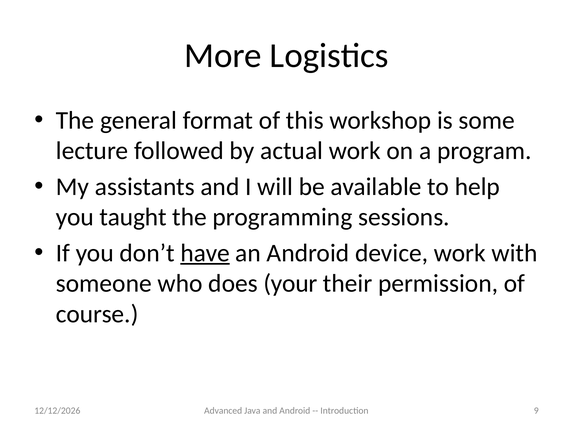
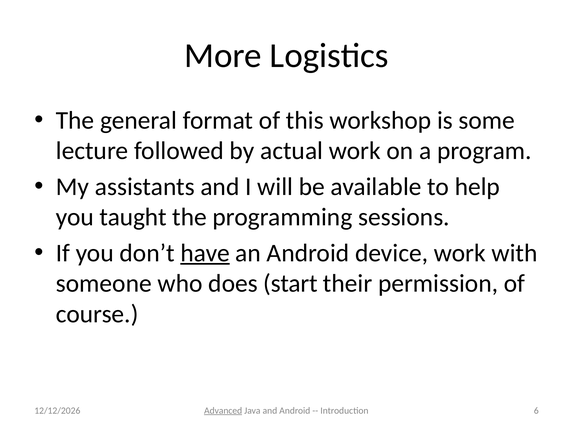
your: your -> start (290, 283)
Advanced underline: none -> present (223, 410)
9: 9 -> 6 (536, 410)
